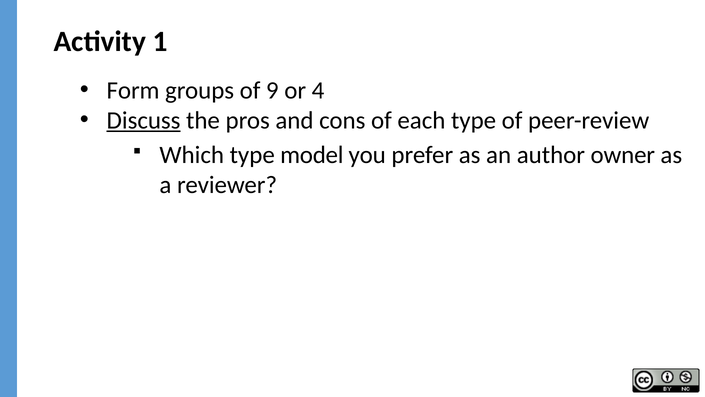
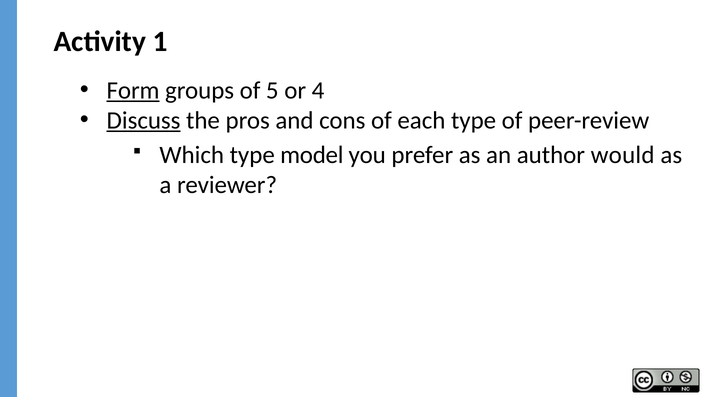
Form underline: none -> present (133, 90)
9: 9 -> 5 (272, 90)
owner: owner -> would (623, 155)
